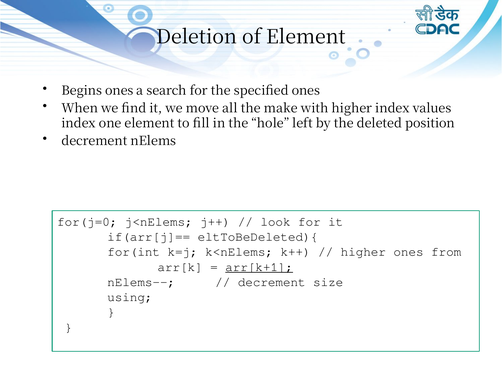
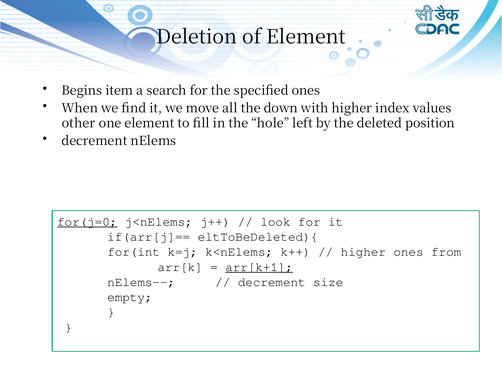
Begins ones: ones -> item (119, 91)
make: make -> down (281, 108)
index: index -> other (79, 123)
for(j=0 underline: none -> present (87, 221)
using: using -> empty (130, 297)
